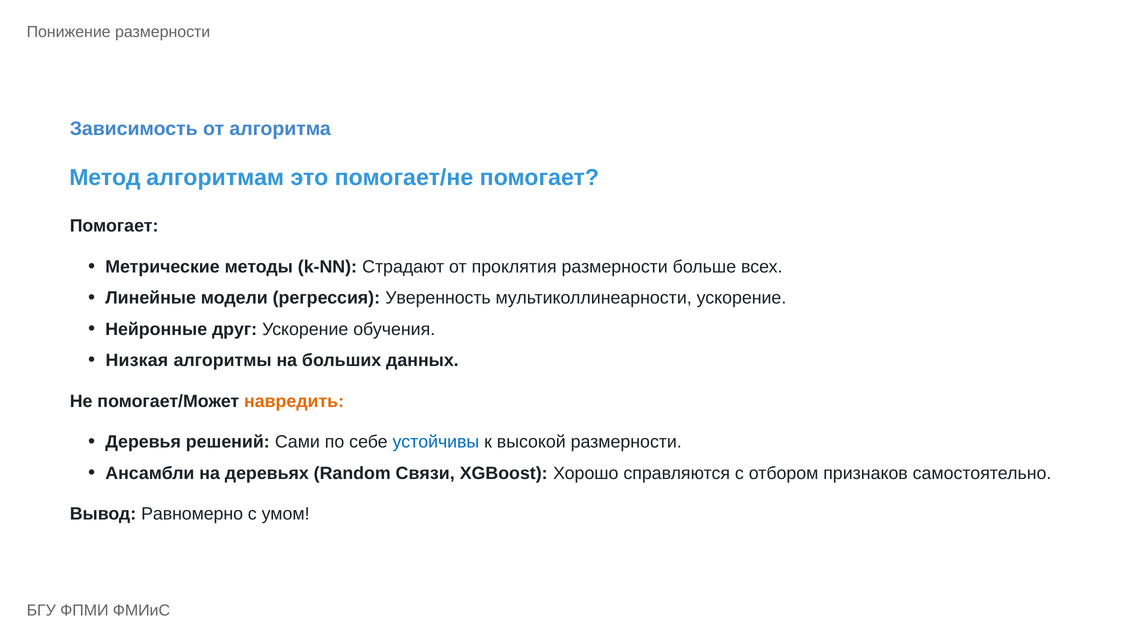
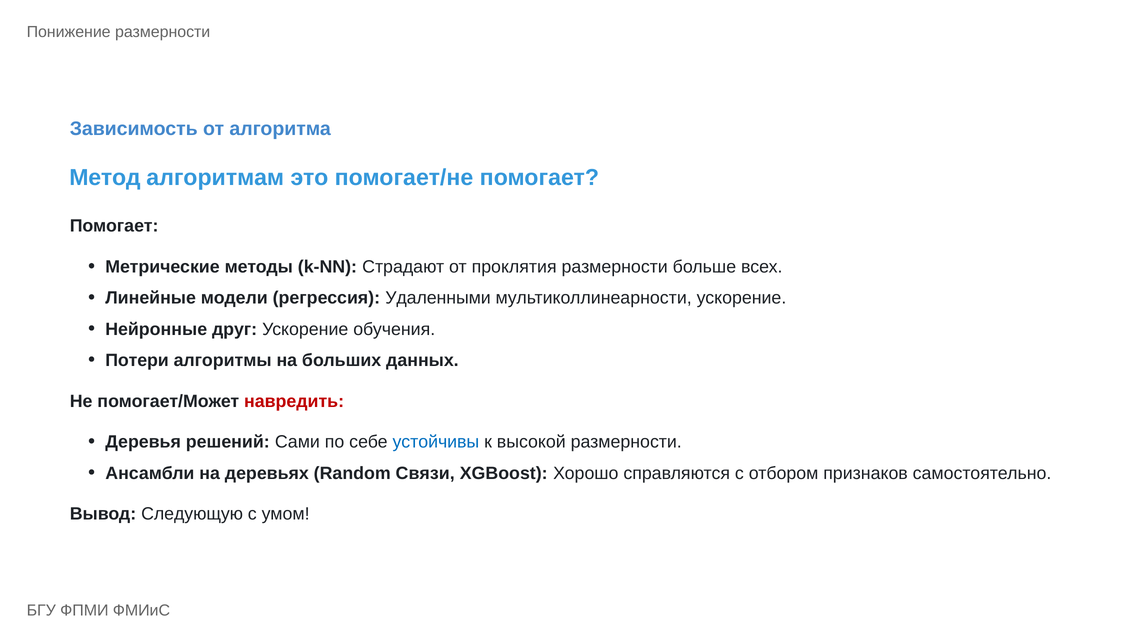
Уверенность: Уверенность -> Удаленными (438, 298)
Низкая: Низкая -> Потери (137, 360)
навредить colour: orange -> red (294, 401)
Равномерно: Равномерно -> Следующую (192, 514)
